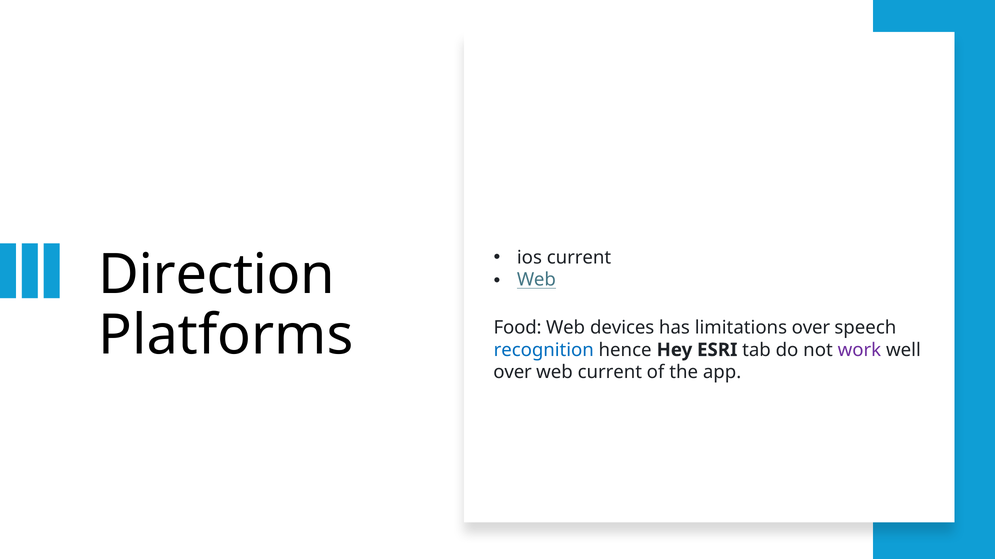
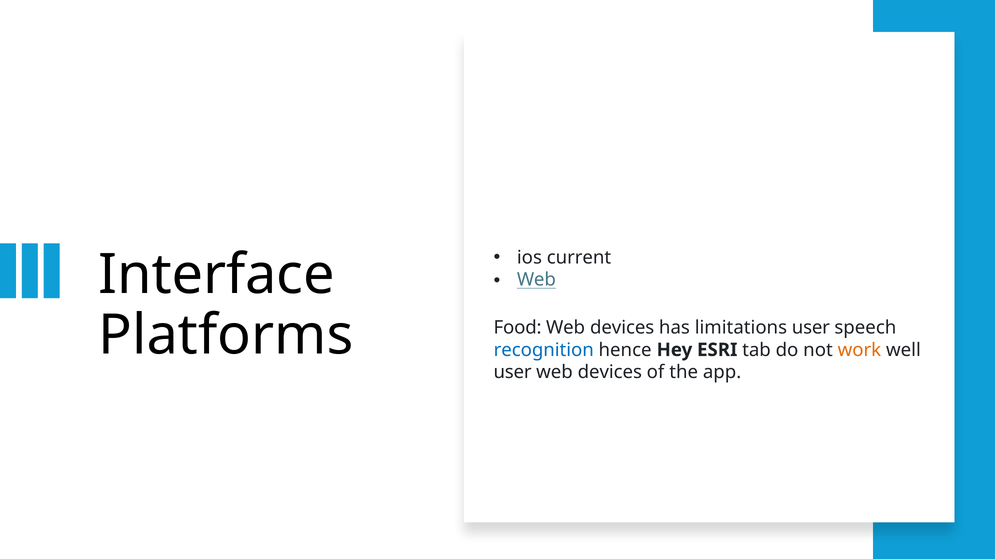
Direction: Direction -> Interface (217, 275)
limitations over: over -> user (811, 328)
work colour: purple -> orange (859, 350)
over: over -> user (513, 373)
current: current -> devices (610, 373)
